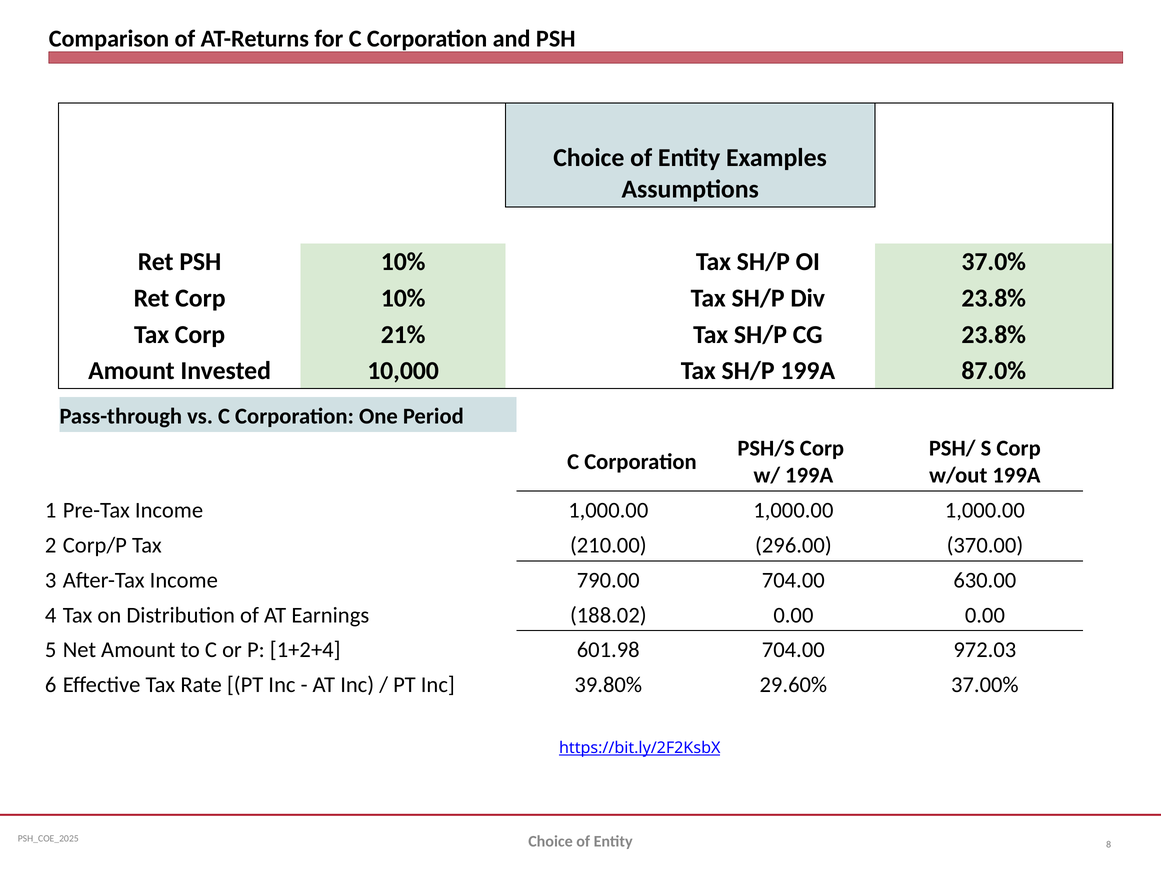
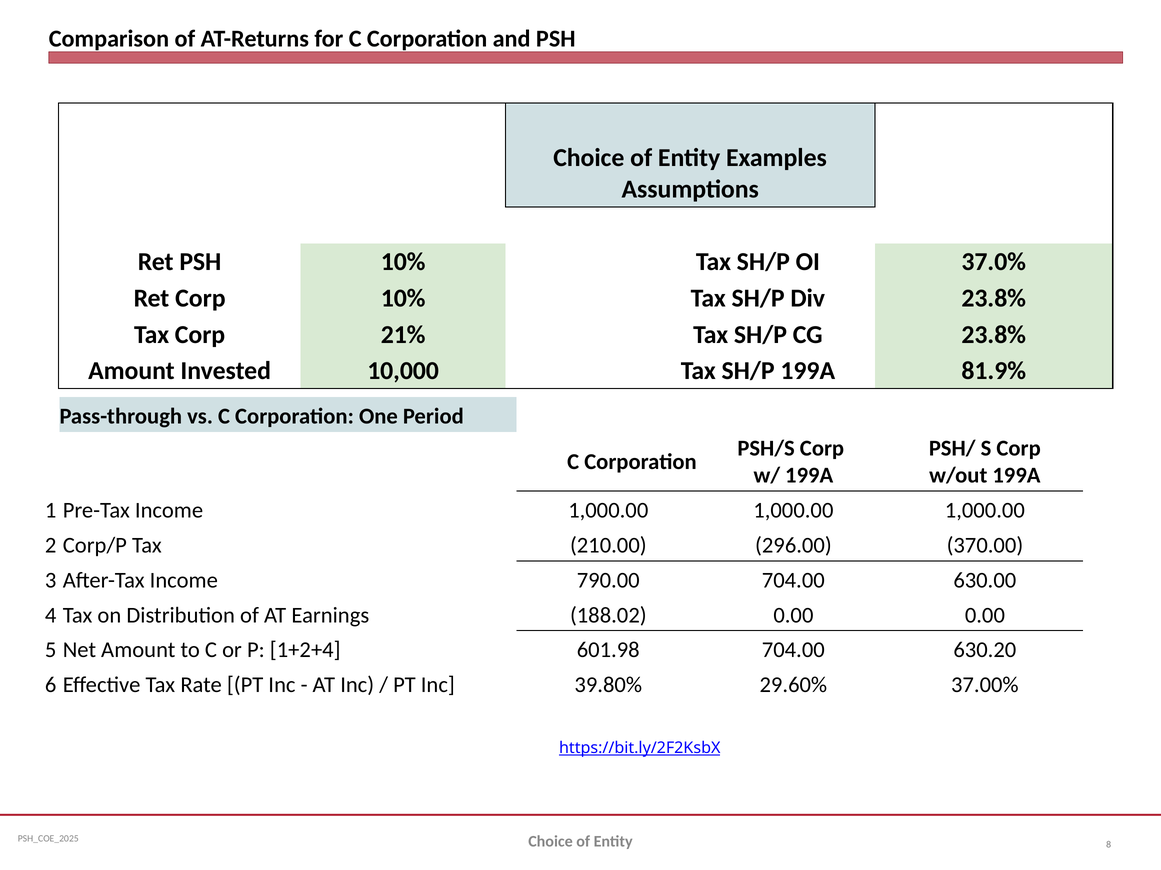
87.0%: 87.0% -> 81.9% (994, 371)
972.03: 972.03 -> 630.20 (985, 651)
